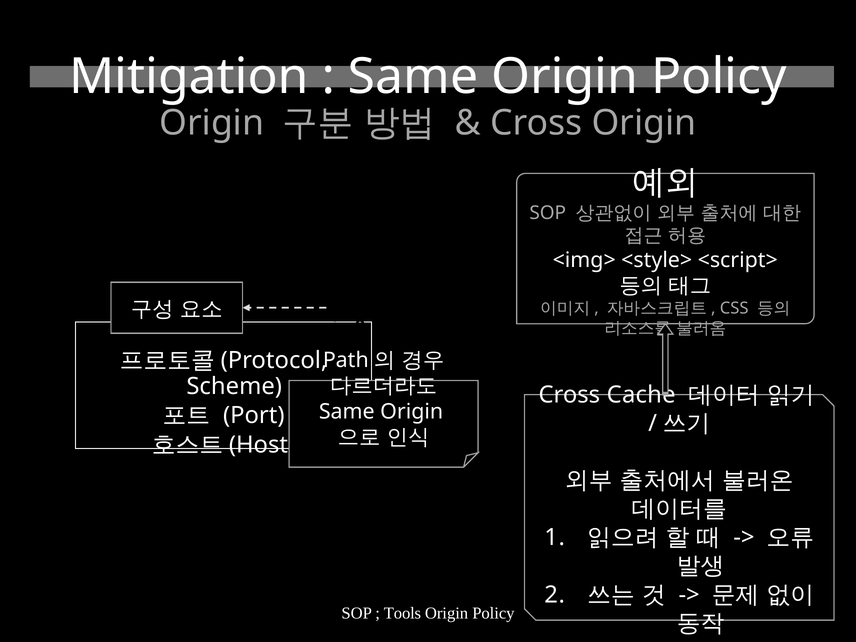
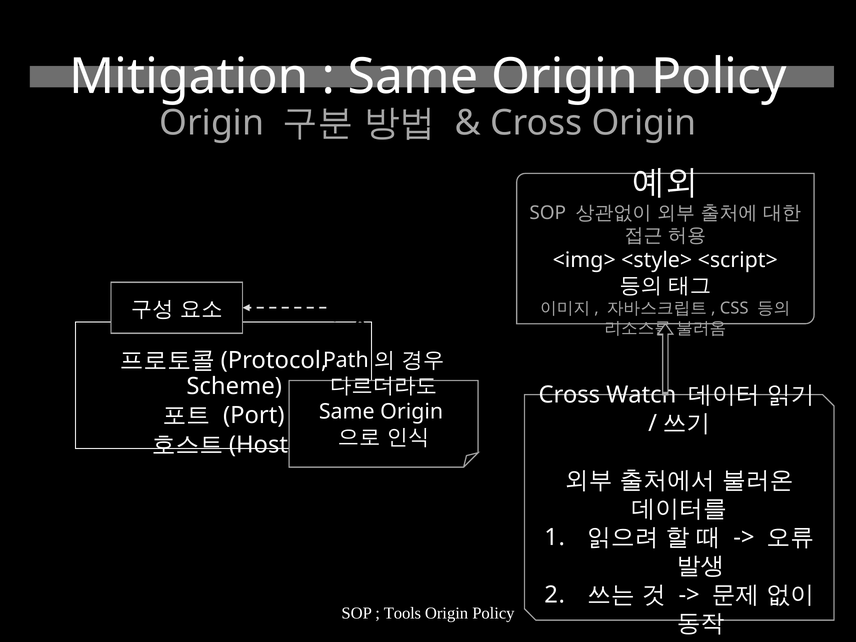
Cache: Cache -> Watch (641, 395)
